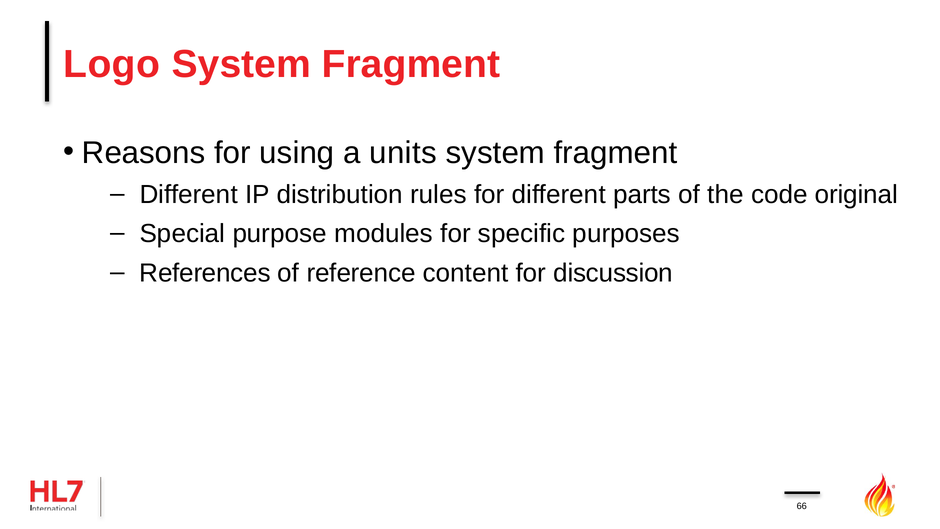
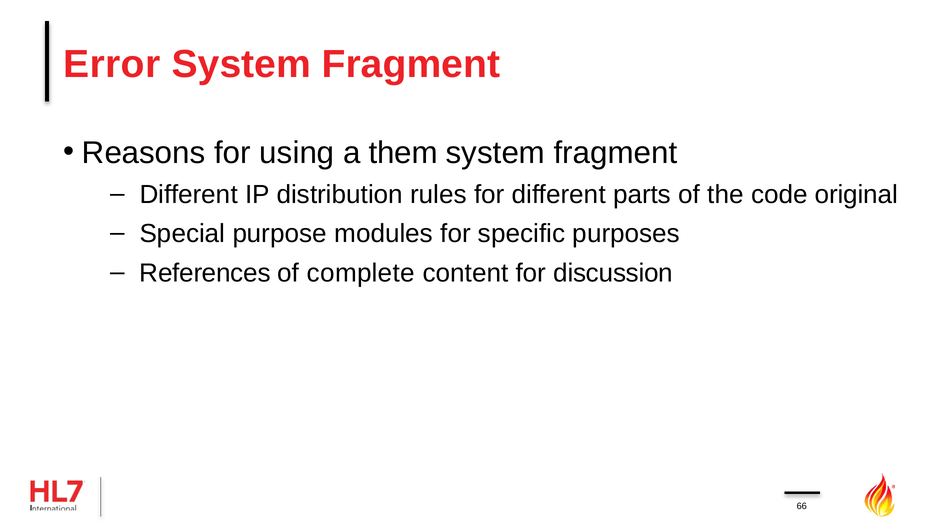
Logo: Logo -> Error (112, 64)
units: units -> them (403, 153)
reference: reference -> complete (361, 273)
